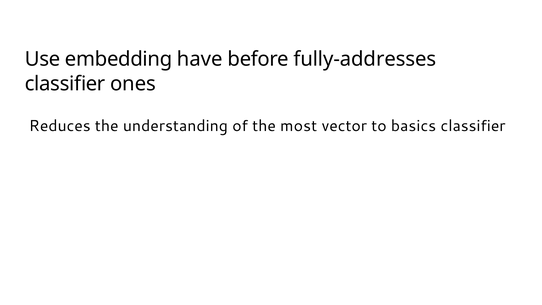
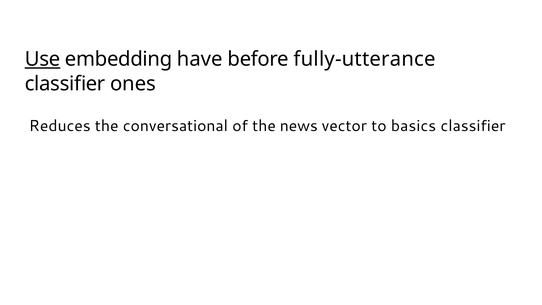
Use underline: none -> present (43, 59)
fully-addresses: fully-addresses -> fully-utterance (365, 59)
understanding: understanding -> conversational (175, 126)
most: most -> news (299, 126)
